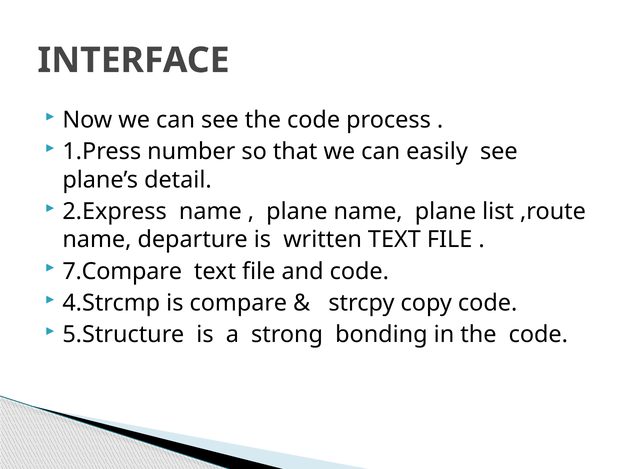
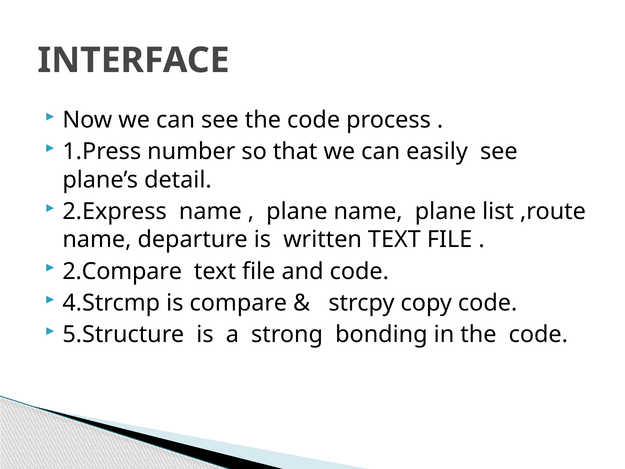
7.Compare: 7.Compare -> 2.Compare (122, 271)
